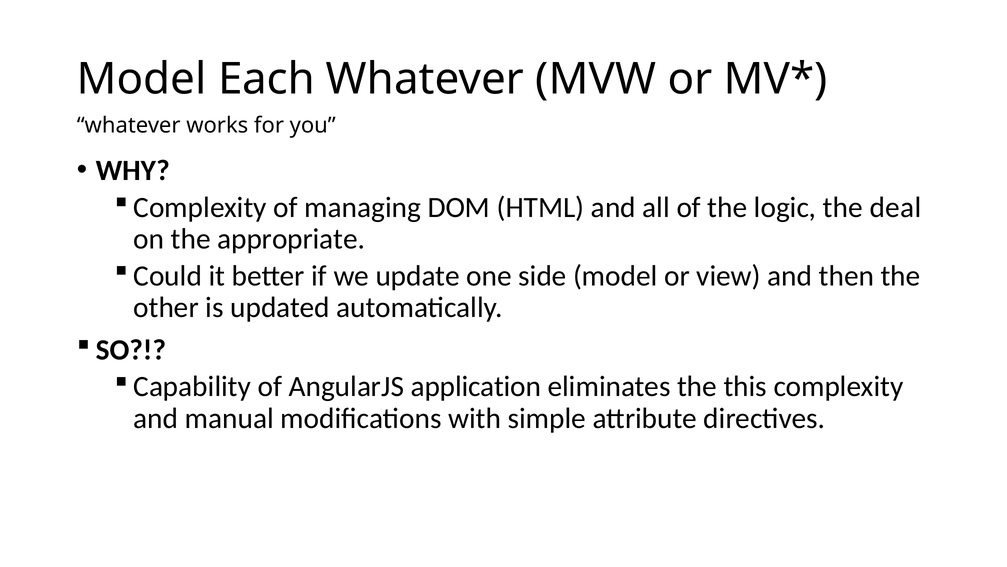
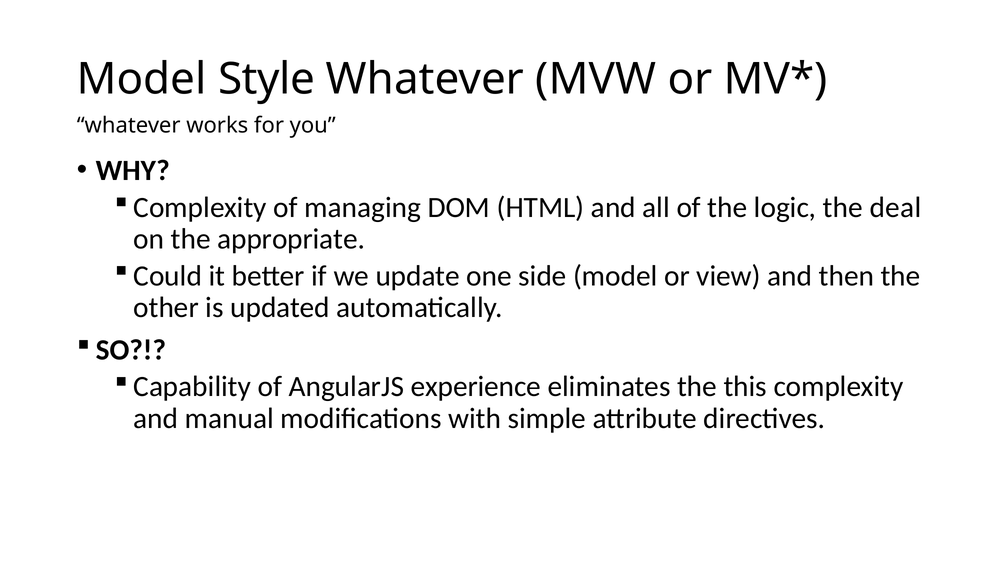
Each: Each -> Style (267, 79)
application: application -> experience (476, 386)
